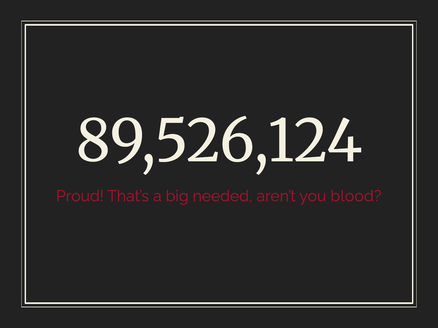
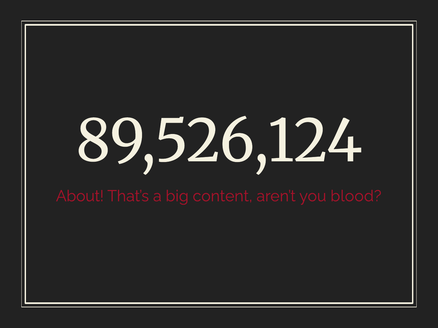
Proud: Proud -> About (80, 196)
needed: needed -> content (223, 196)
